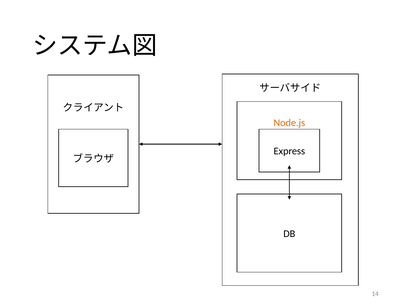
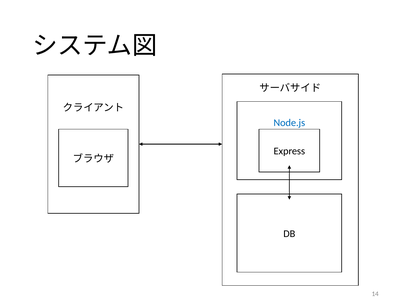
Node.js colour: orange -> blue (289, 123)
